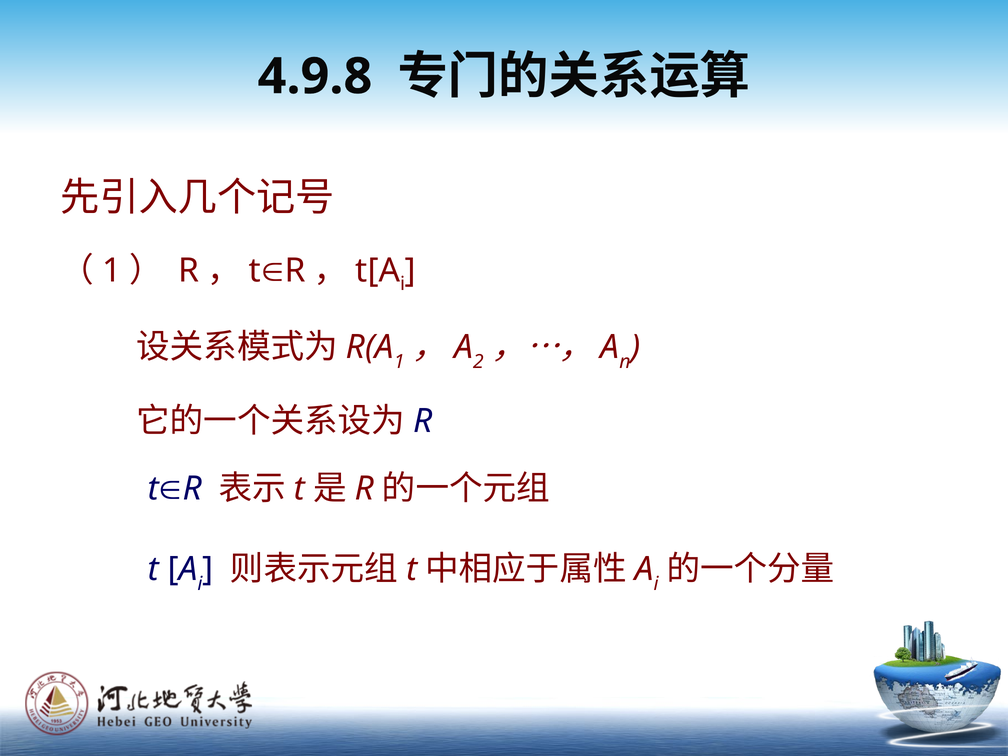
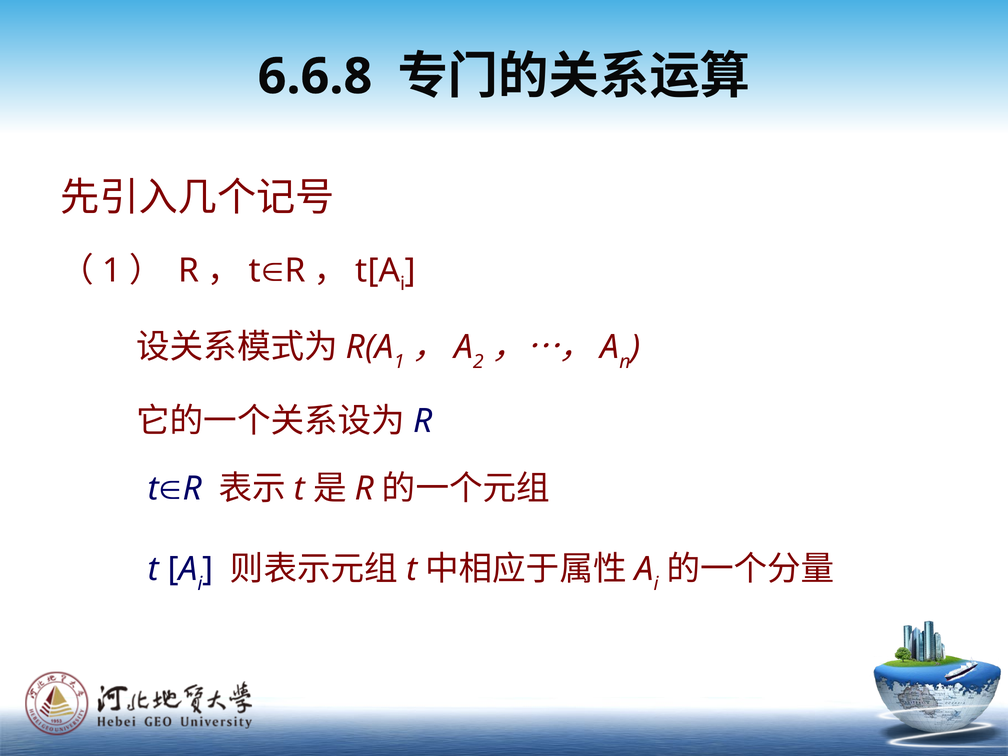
4.9.8: 4.9.8 -> 6.6.8 (315, 77)
